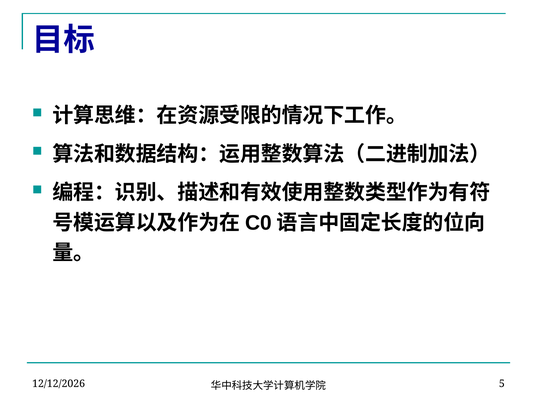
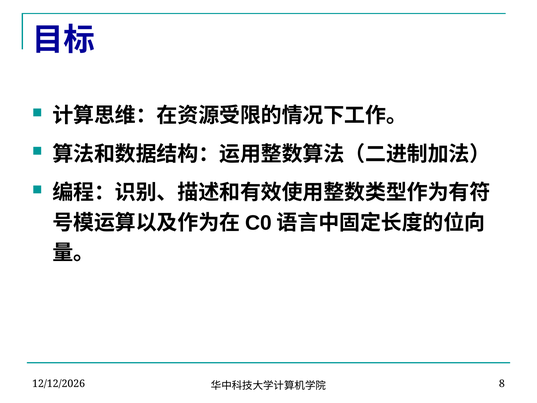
5: 5 -> 8 (502, 384)
